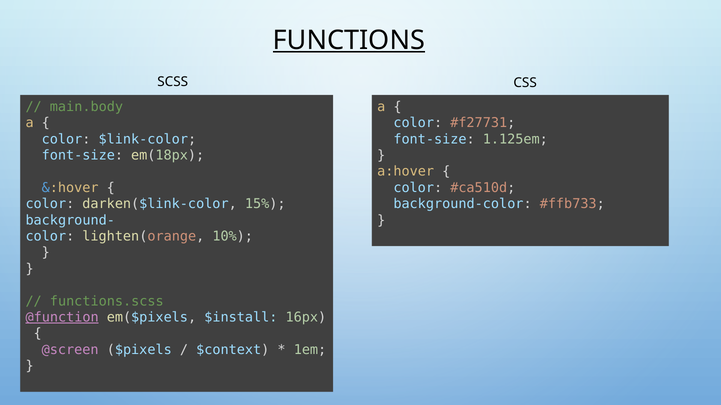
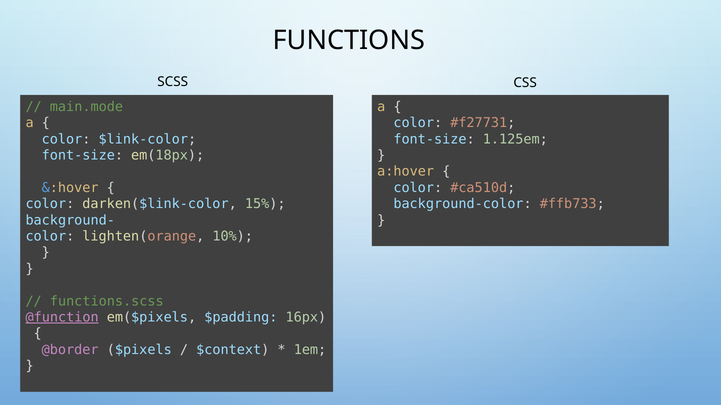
FUNCTIONS underline: present -> none (349, 40)
main.body: main.body -> main.mode (86, 107)
$install: $install -> $padding (241, 318)
@screen: @screen -> @border (70, 350)
